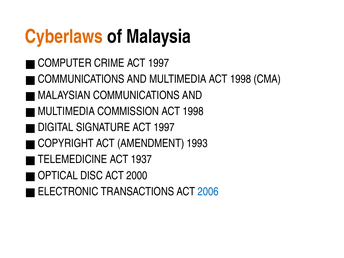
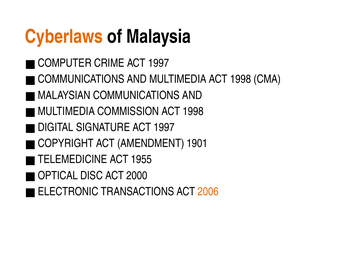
1993: 1993 -> 1901 (197, 143)
1937: 1937 -> 1955 (141, 159)
2006 colour: blue -> orange (208, 192)
